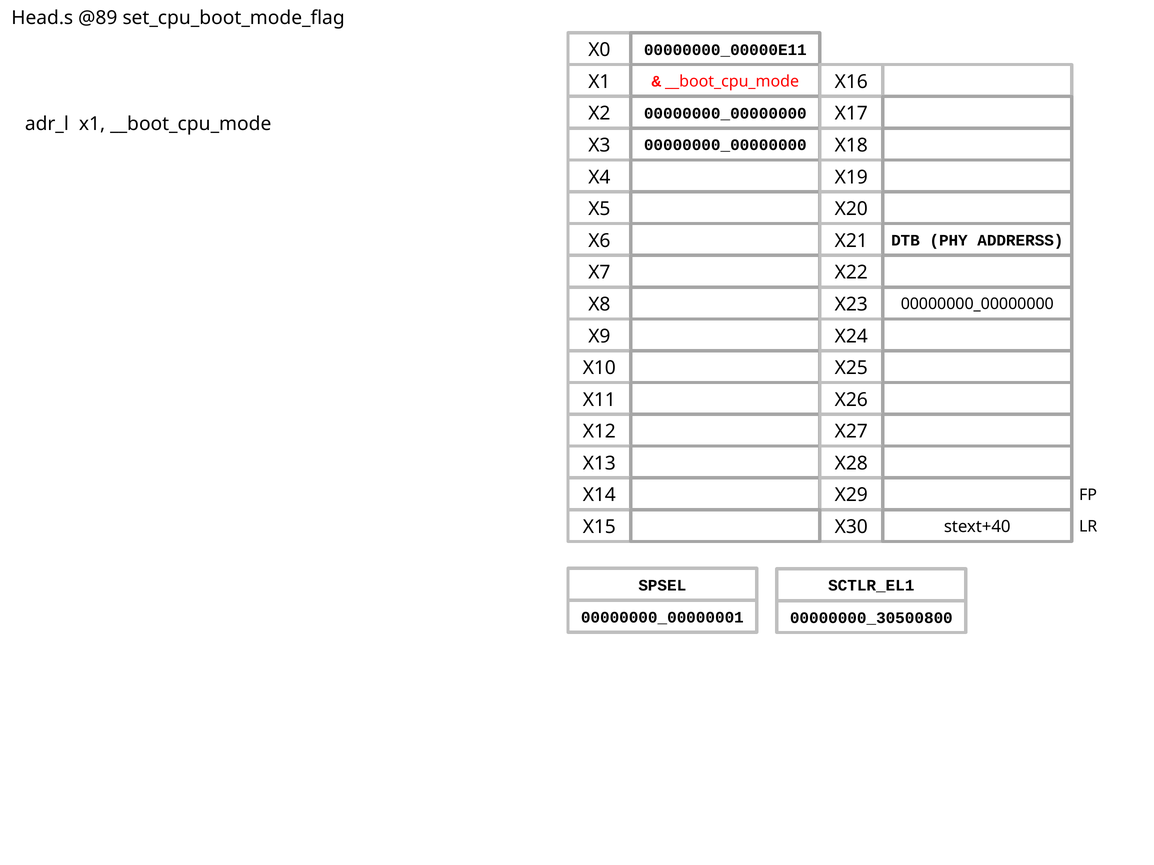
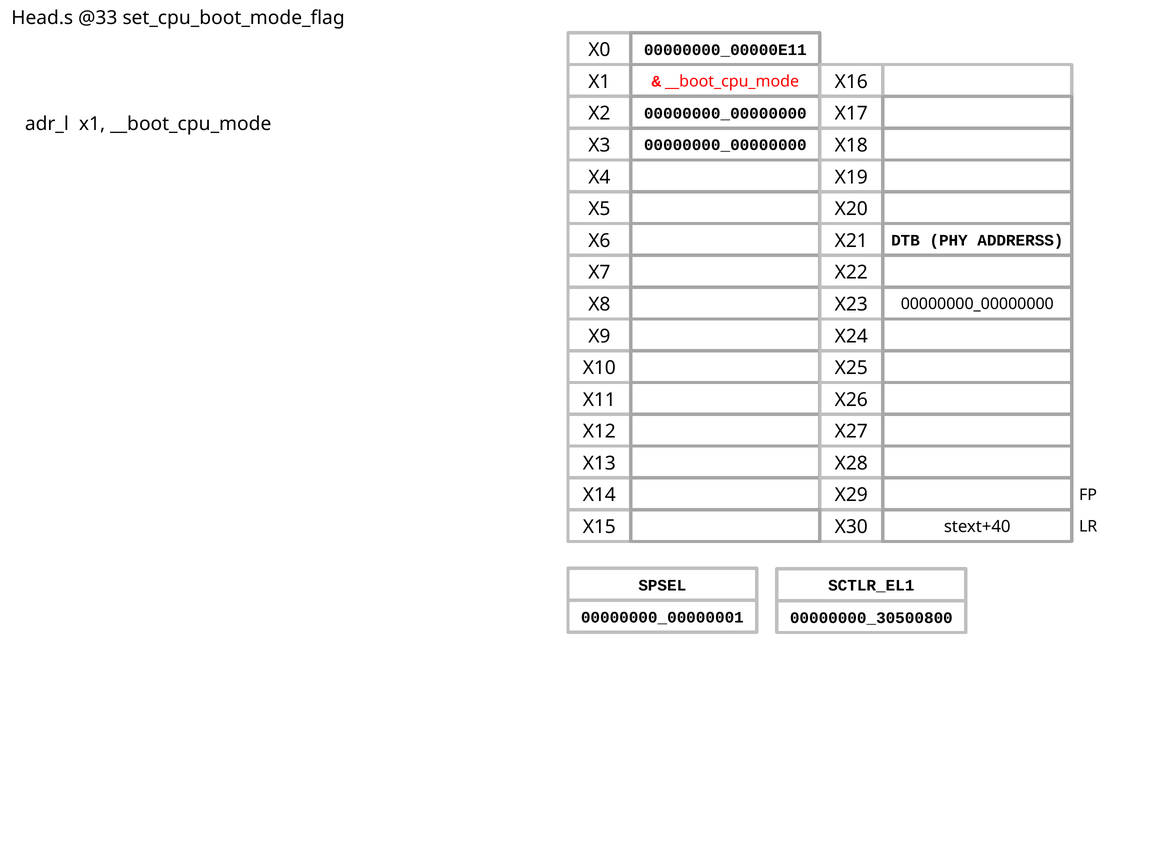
@89: @89 -> @33 (98, 18)
